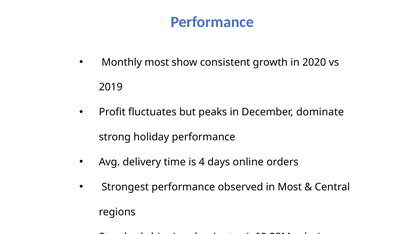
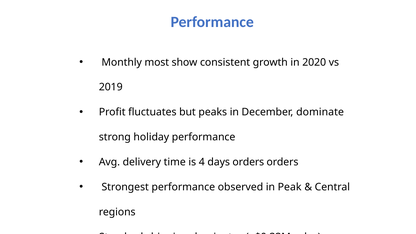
days online: online -> orders (248, 162)
in Most: Most -> Peak (290, 187)
